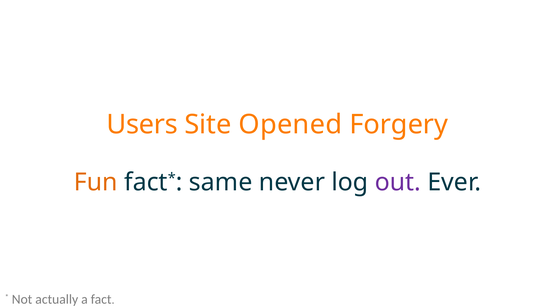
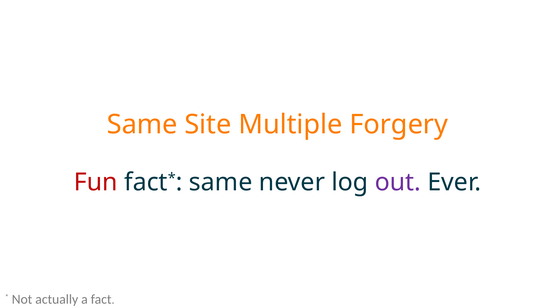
Users: Users -> Same (142, 125)
Opened: Opened -> Multiple (290, 125)
Fun colour: orange -> red (96, 182)
